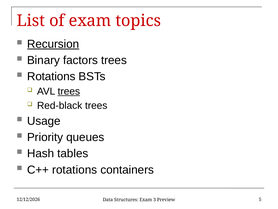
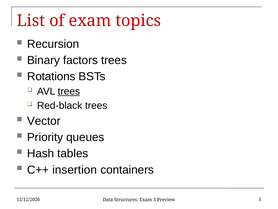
Recursion underline: present -> none (53, 44)
Usage: Usage -> Vector (44, 121)
C++ rotations: rotations -> insertion (75, 169)
